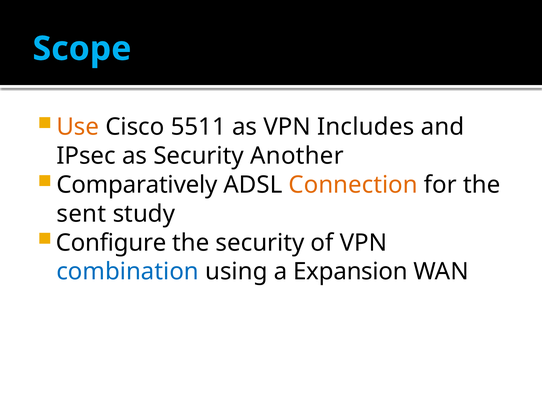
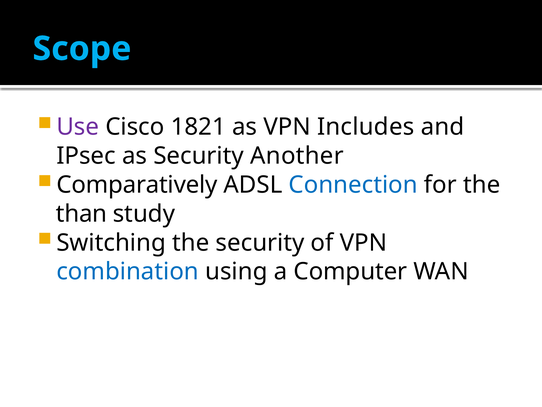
Use colour: orange -> purple (78, 127)
5511: 5511 -> 1821 (198, 127)
Connection colour: orange -> blue (353, 185)
sent: sent -> than (82, 214)
Configure: Configure -> Switching (111, 242)
Expansion: Expansion -> Computer (350, 271)
